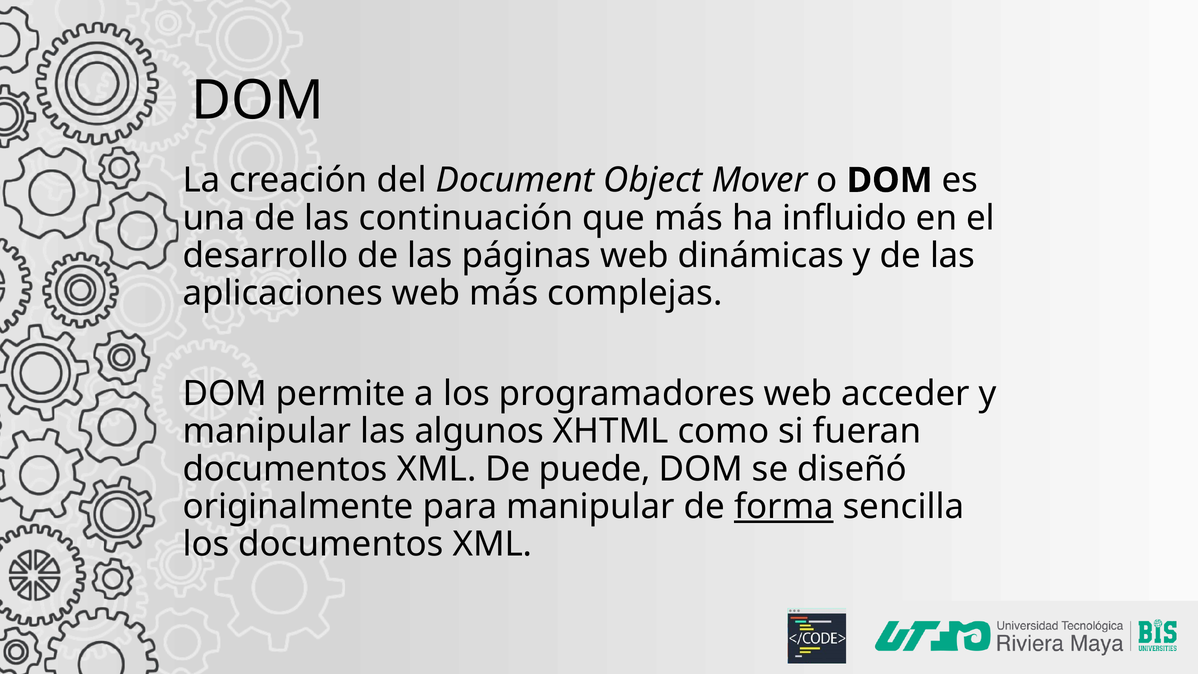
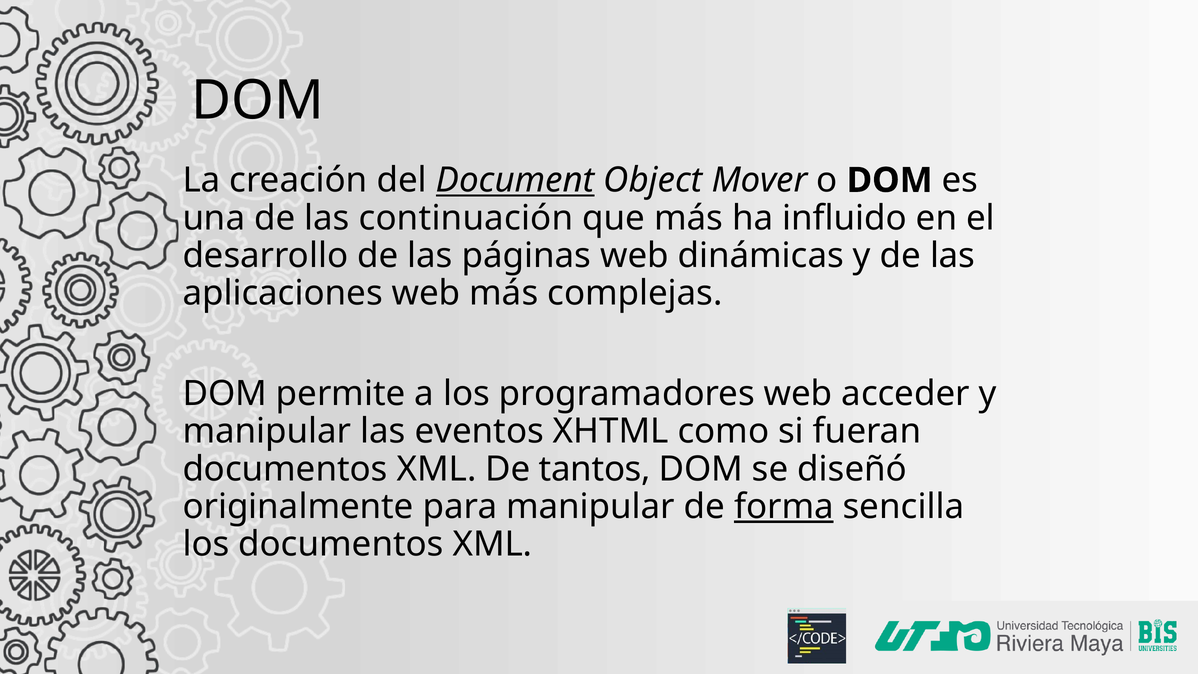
Document underline: none -> present (515, 180)
algunos: algunos -> eventos (479, 431)
puede: puede -> tantos (595, 469)
